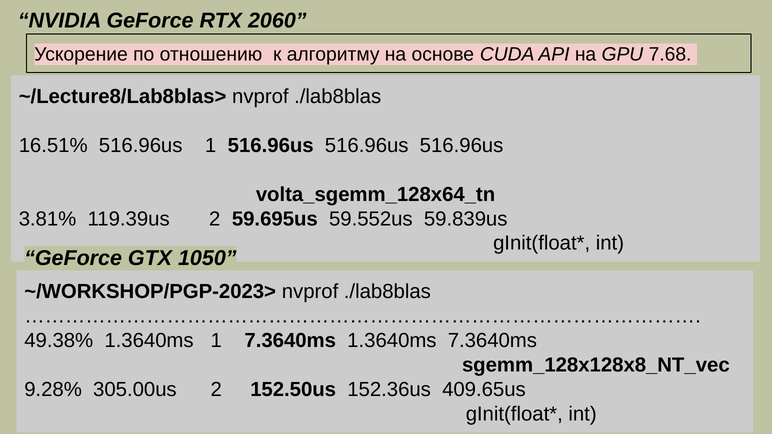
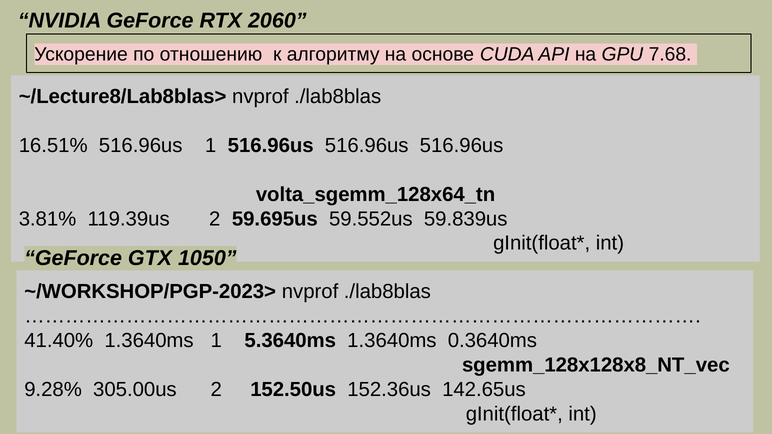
49.38%: 49.38% -> 41.40% (59, 341)
1 7.3640ms: 7.3640ms -> 5.3640ms (290, 341)
1.3640ms 7.3640ms: 7.3640ms -> 0.3640ms (492, 341)
409.65us: 409.65us -> 142.65us (484, 390)
